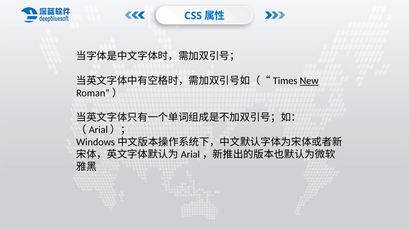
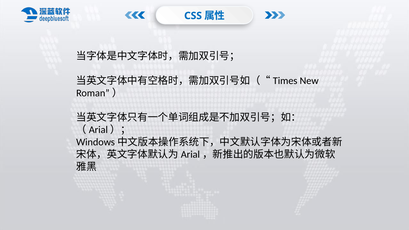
New underline: present -> none (309, 81)
